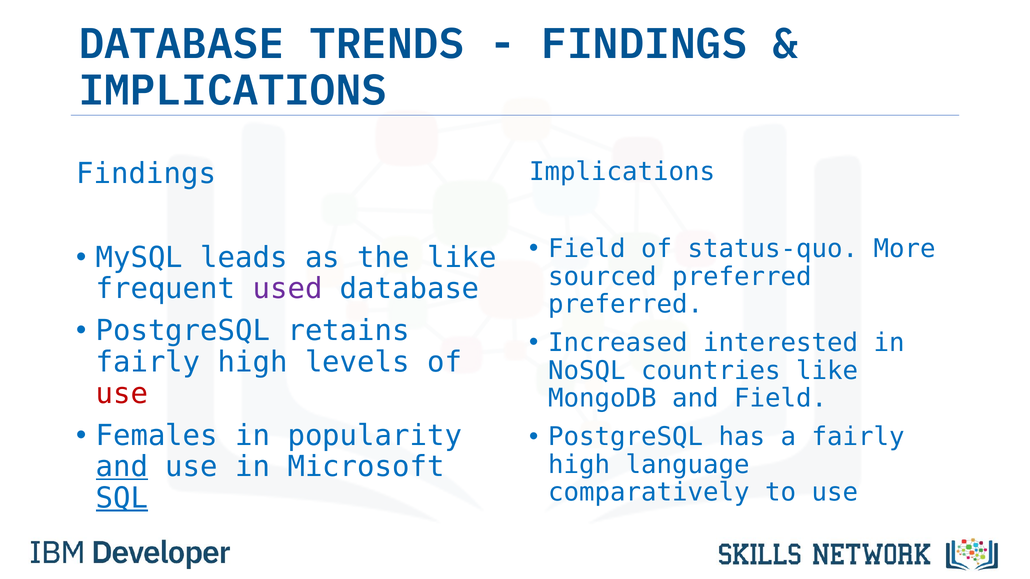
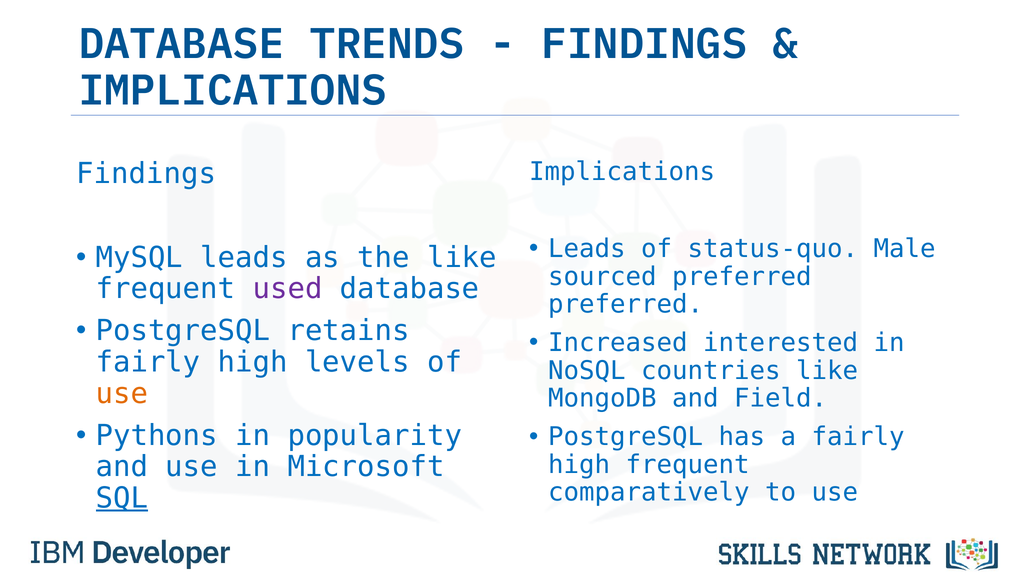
Field: Field -> Leads (587, 249)
More: More -> Male (905, 249)
use colour: red -> orange (122, 394)
Females: Females -> Pythons (157, 436)
high language: language -> frequent (688, 465)
and underline: present -> none (122, 467)
